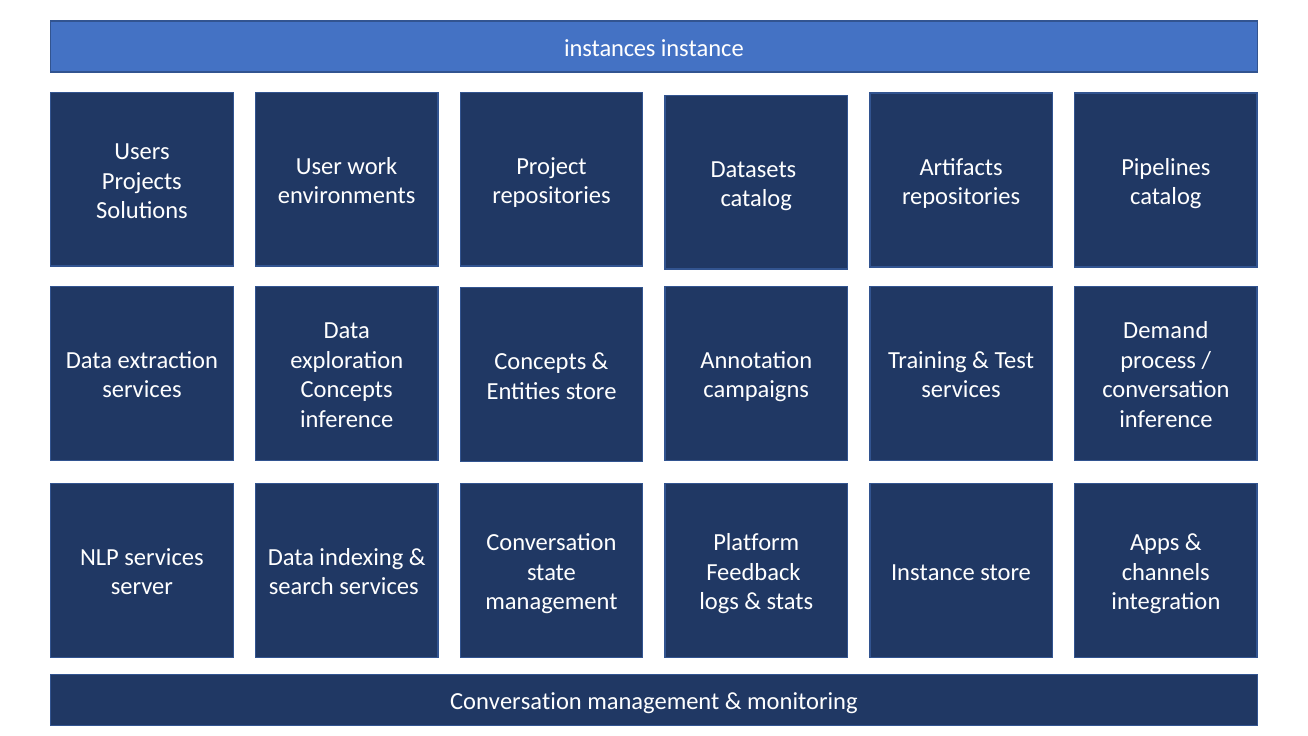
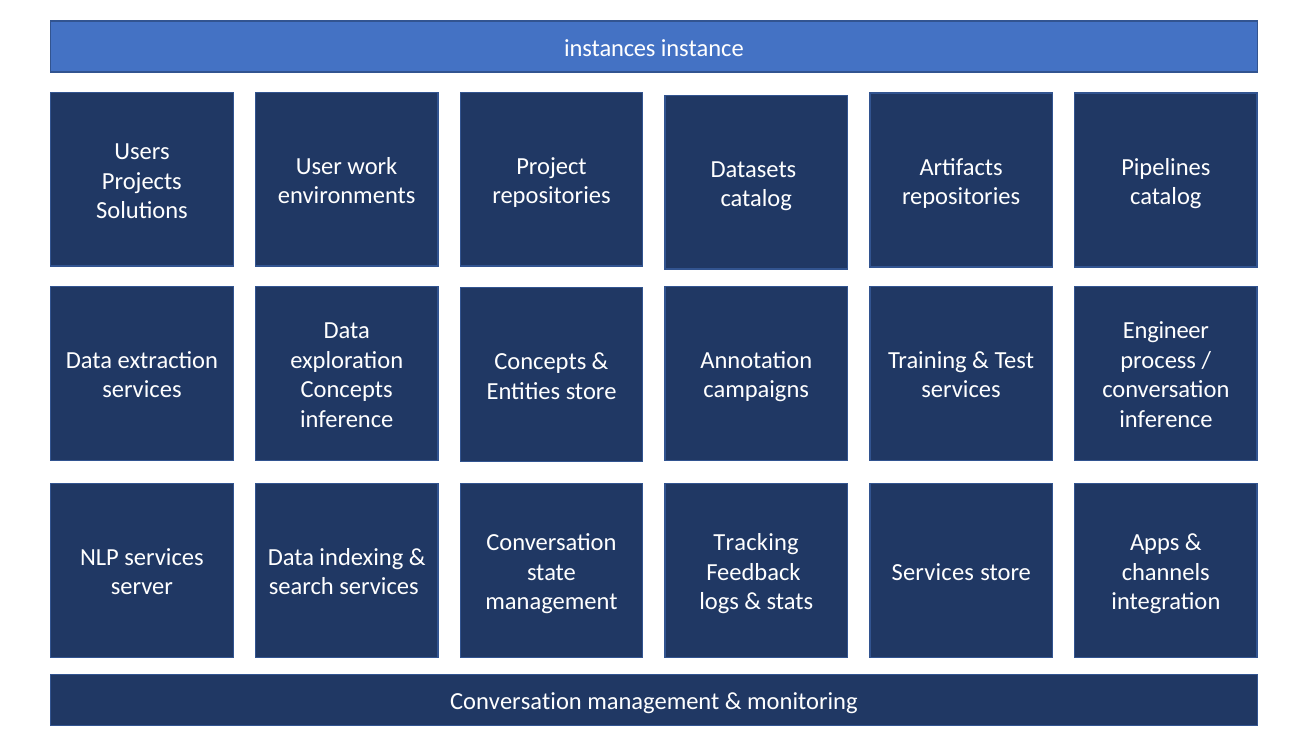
Demand: Demand -> Engineer (1166, 331)
Platform: Platform -> Tracking (756, 542)
Instance: Instance -> Services (933, 572)
